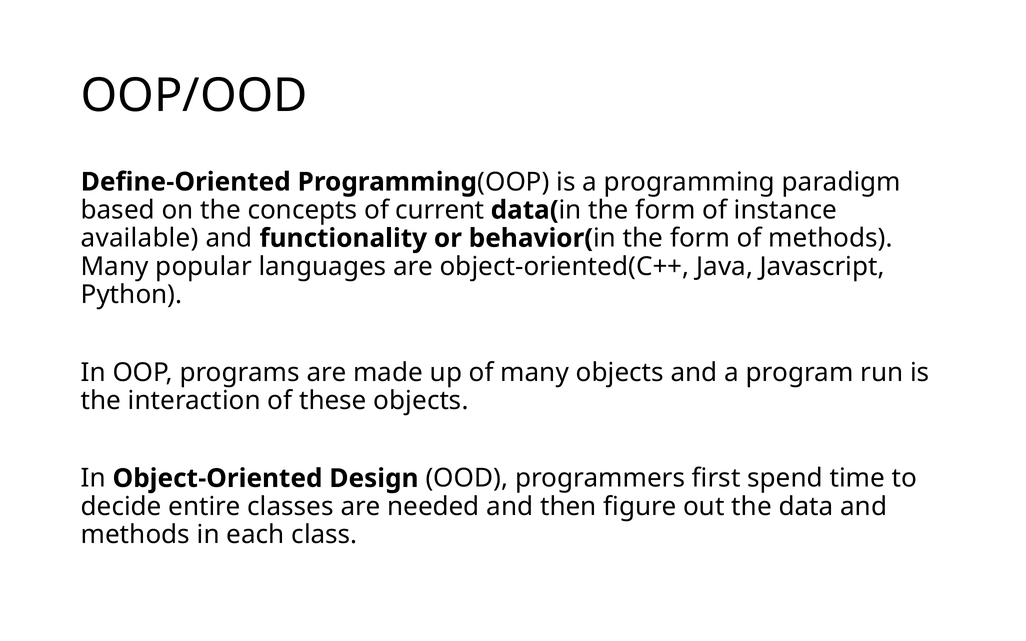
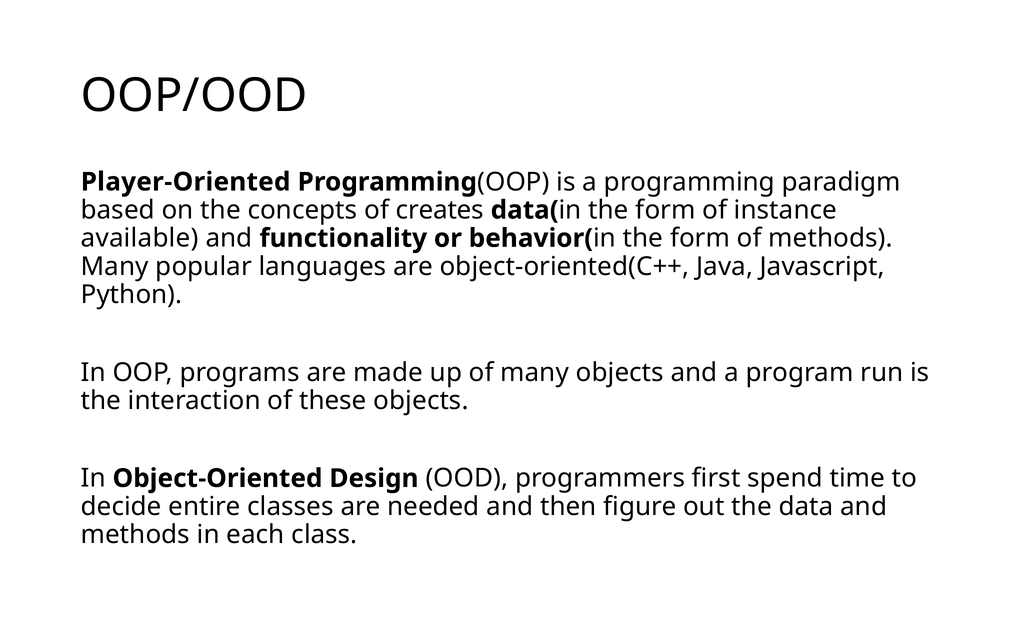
Define-Oriented: Define-Oriented -> Player-Oriented (186, 182)
current: current -> creates (440, 210)
